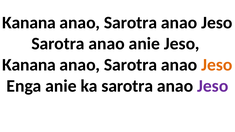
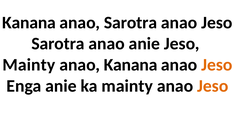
Kanana: Kanana -> Mainty (29, 65)
Sarotra: Sarotra -> Kanana (131, 65)
ka sarotra: sarotra -> mainty (127, 86)
Jeso colour: purple -> orange (213, 86)
